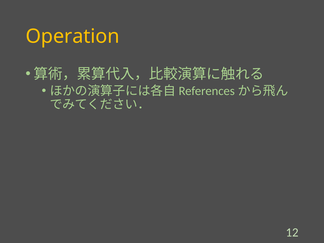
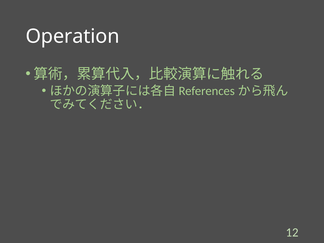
Operation colour: yellow -> white (73, 36)
